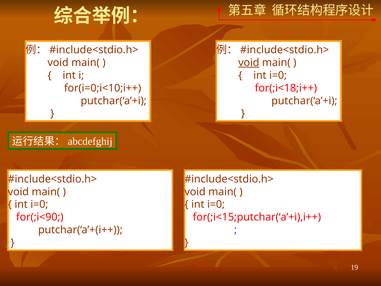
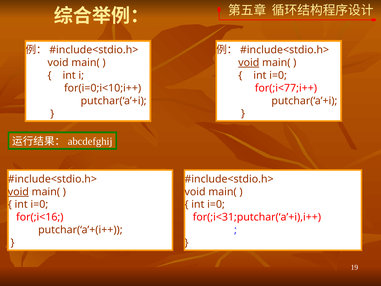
for(;i<18;i++: for(;i<18;i++ -> for(;i<77;i++ (286, 88)
void underline: none -> present (18, 192)
for(;i<90: for(;i<90 -> for(;i<16 (40, 217)
for(;i<15;putchar(‘a’+i),i++: for(;i<15;putchar(‘a’+i),i++ -> for(;i<31;putchar(‘a’+i),i++ (257, 217)
